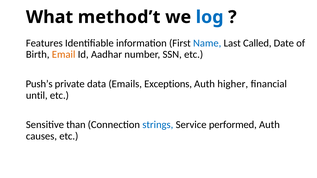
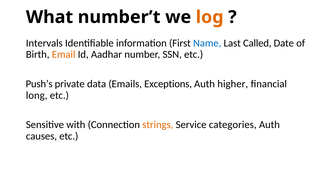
method’t: method’t -> number’t (119, 17)
log colour: blue -> orange (210, 17)
Features: Features -> Intervals (44, 43)
until: until -> long (37, 95)
than: than -> with (76, 125)
strings colour: blue -> orange (158, 125)
performed: performed -> categories (233, 125)
